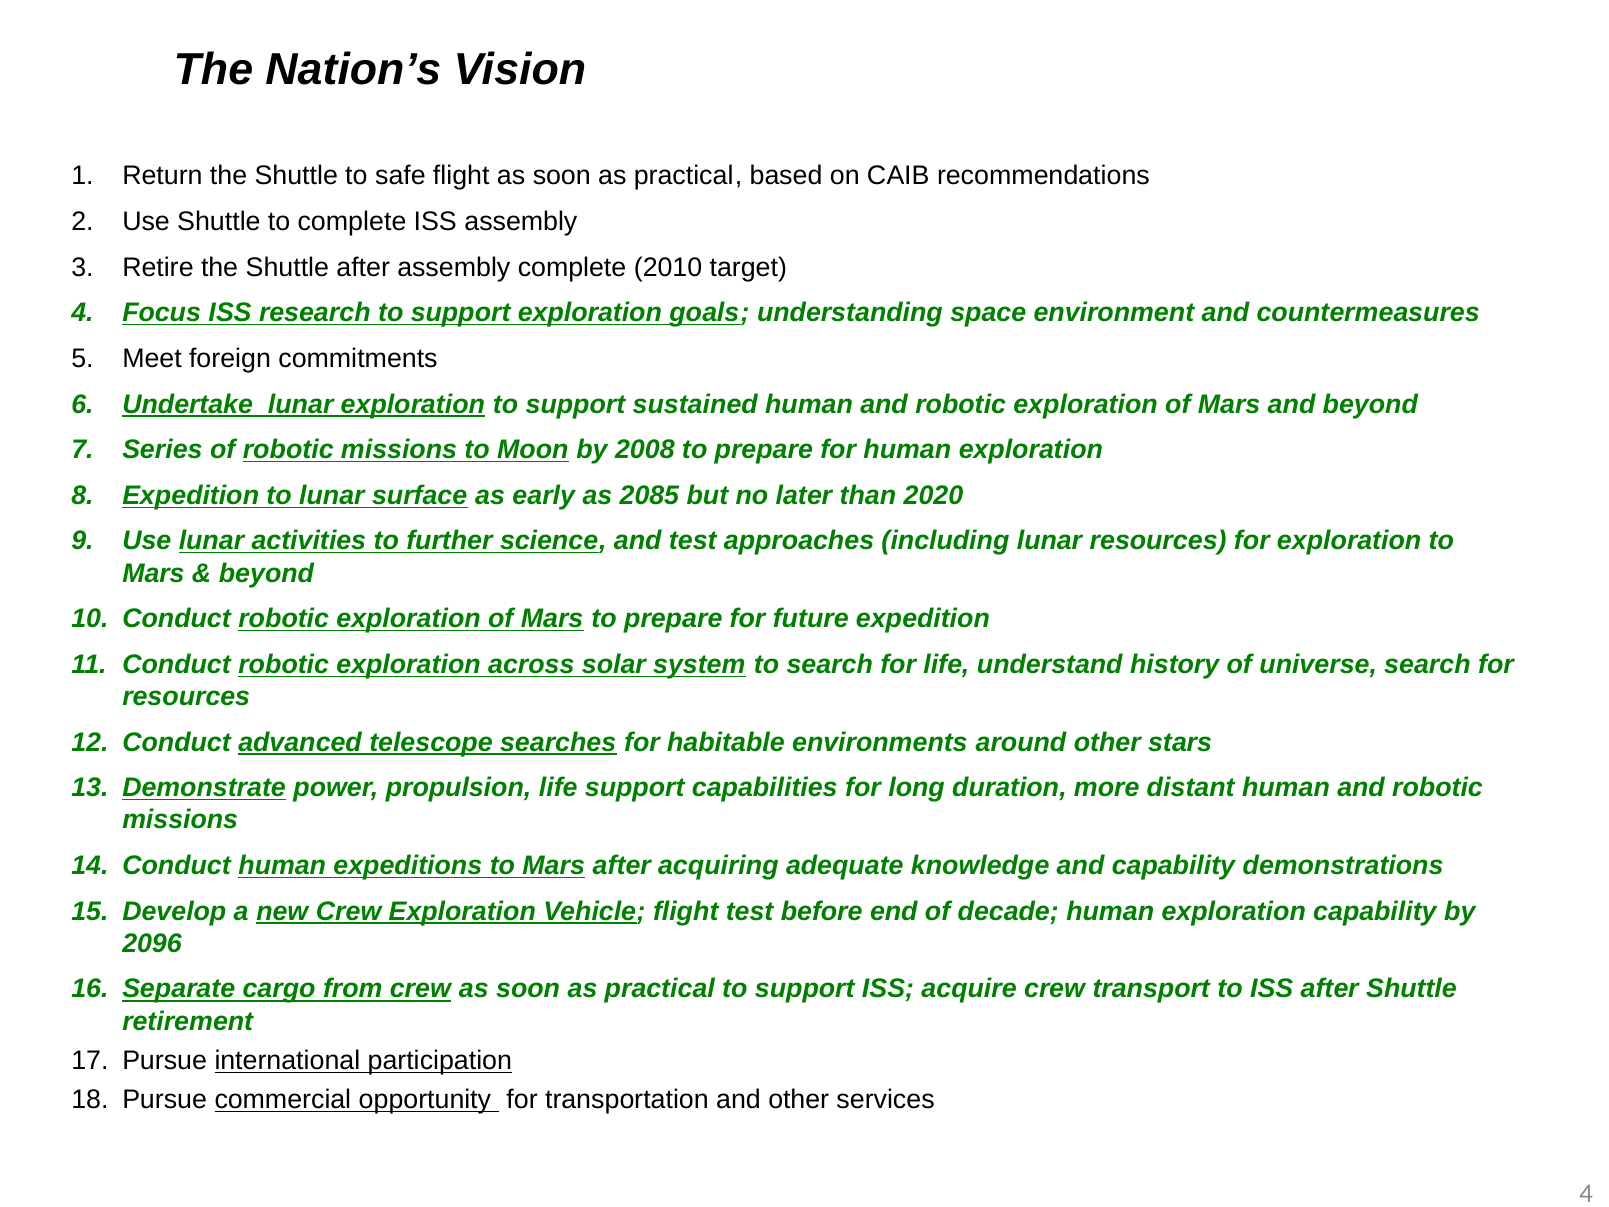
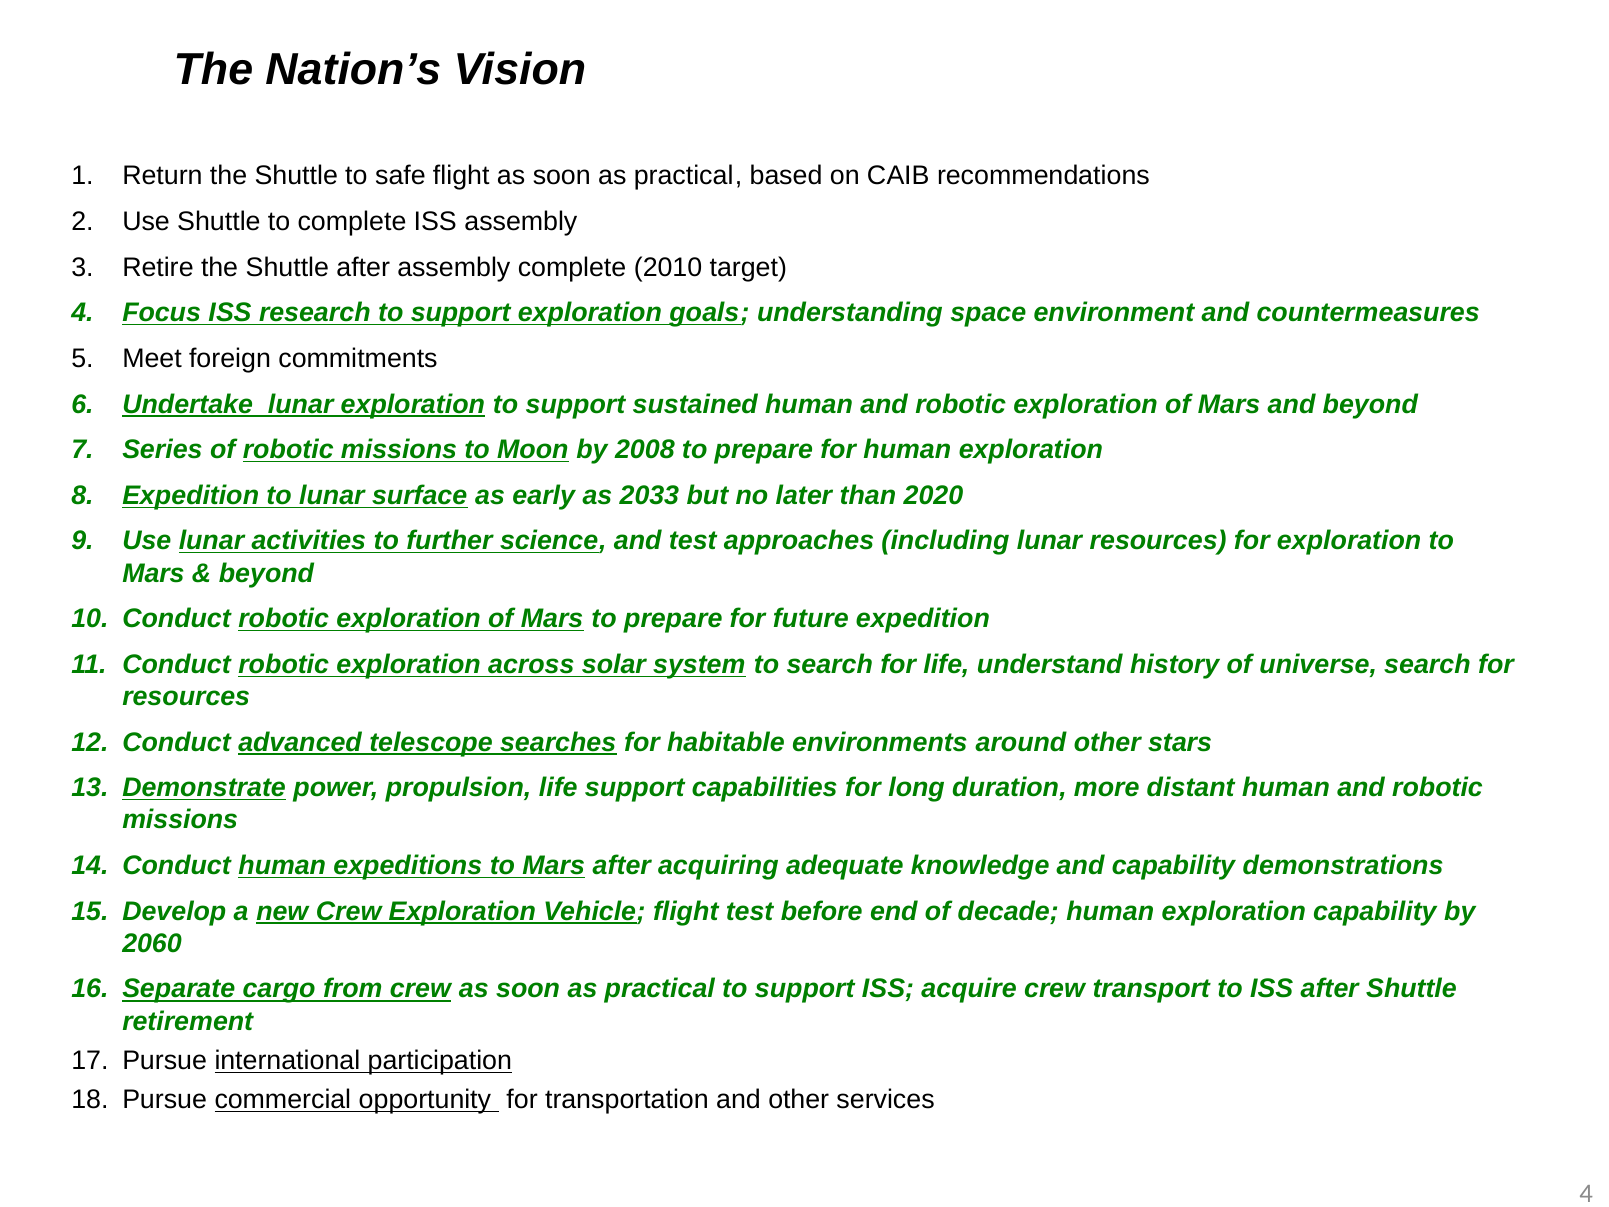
2085: 2085 -> 2033 (649, 495)
2096: 2096 -> 2060 (152, 943)
